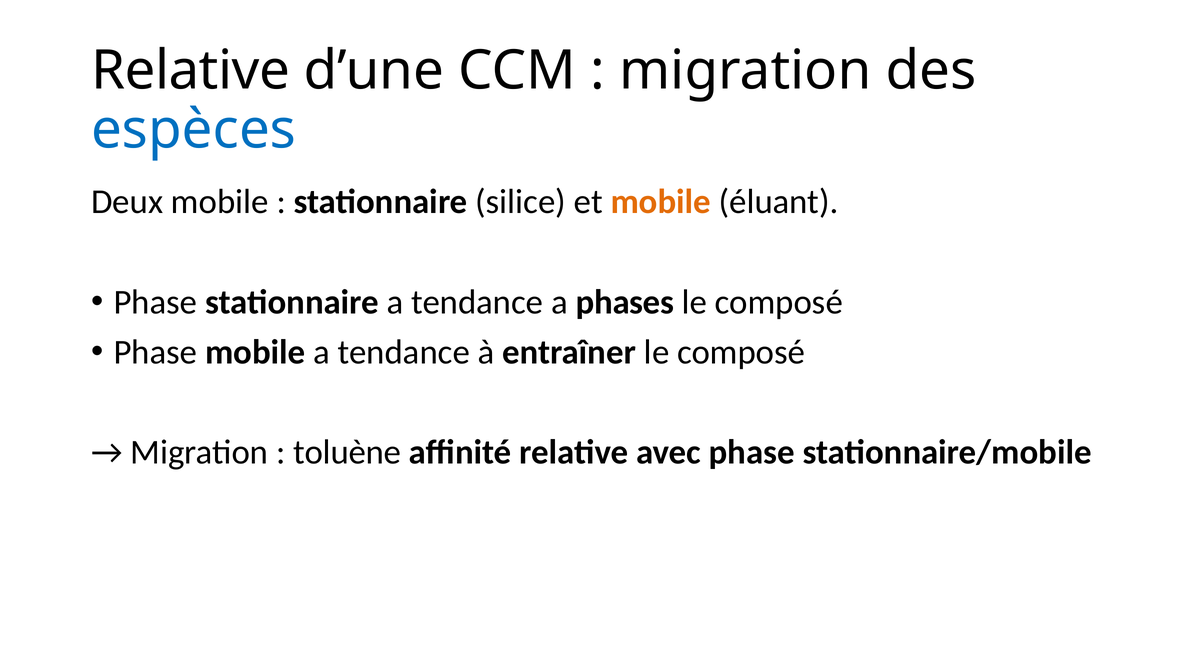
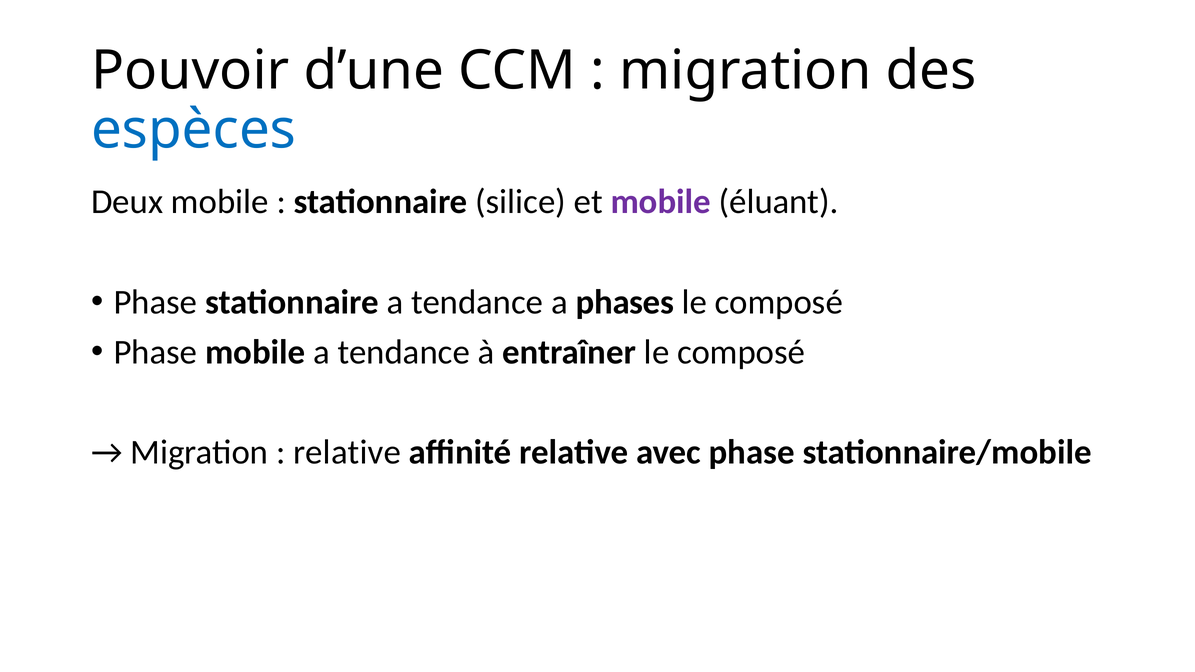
Relative: Relative -> Pouvoir (190, 71)
mobile colour: orange -> purple (661, 202)
toluène: toluène -> relative (347, 453)
